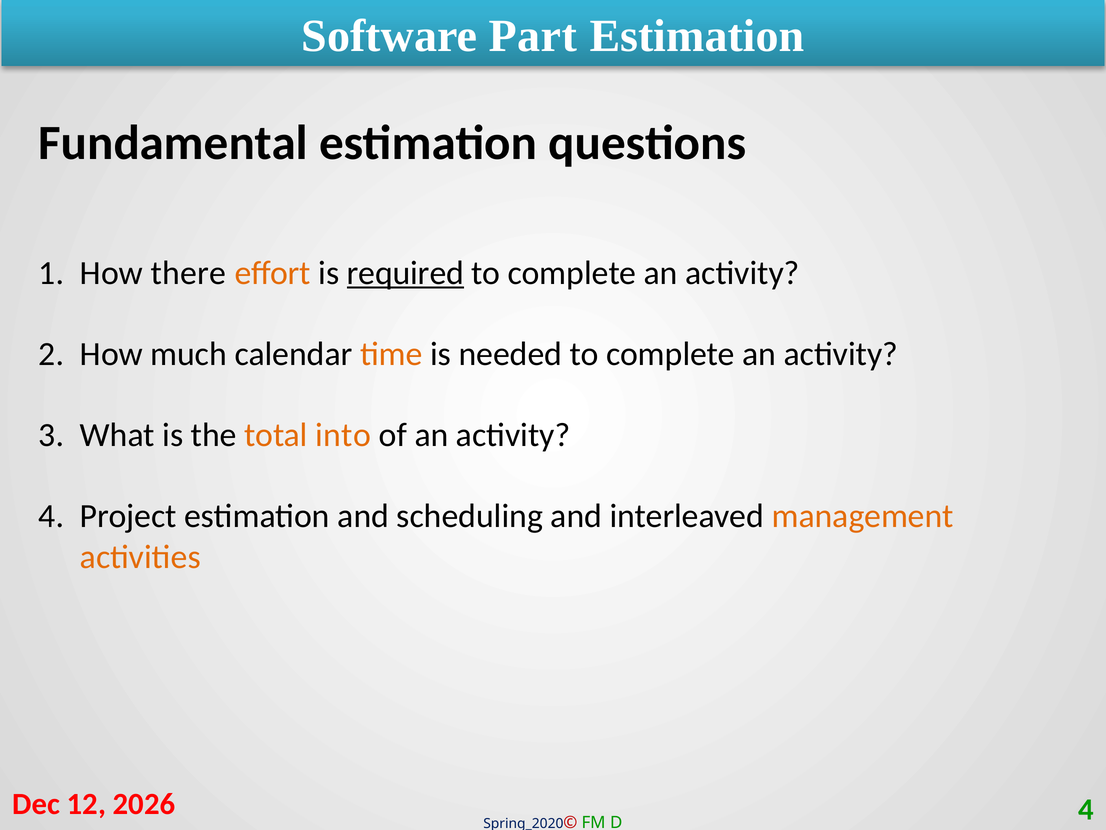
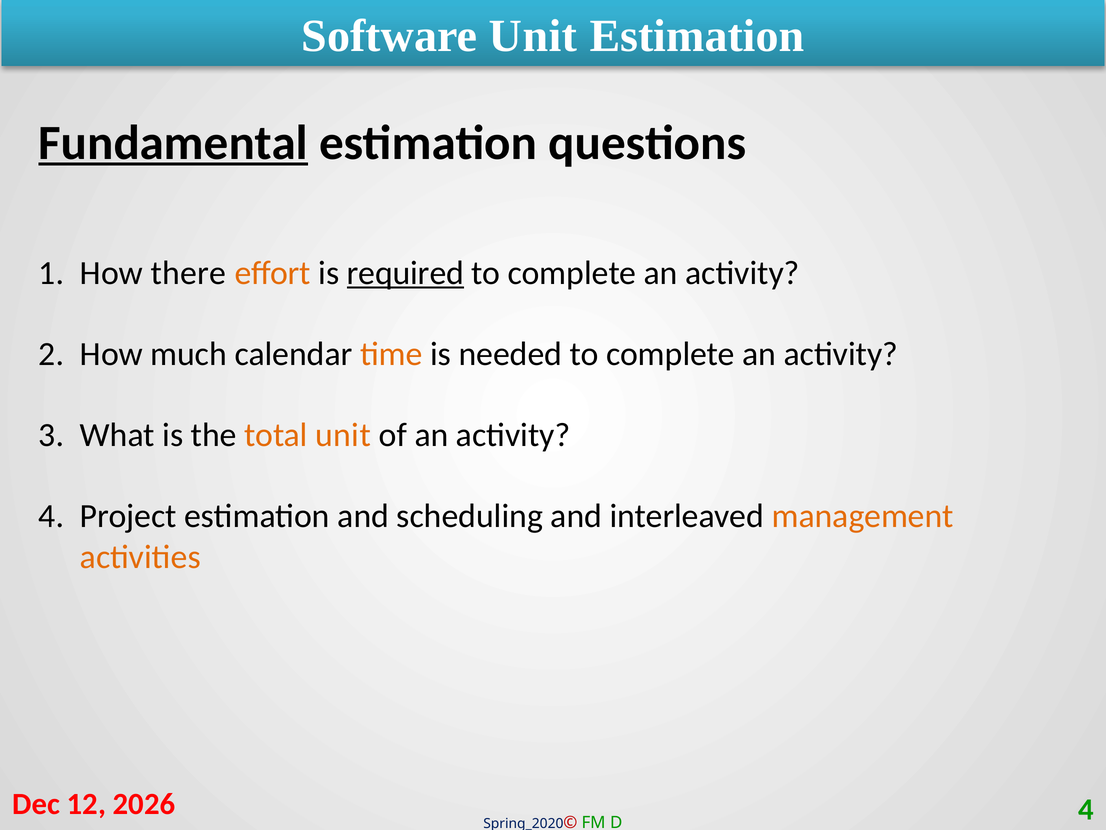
Software Part: Part -> Unit (533, 36)
Fundamental underline: none -> present (173, 143)
total into: into -> unit (343, 435)
